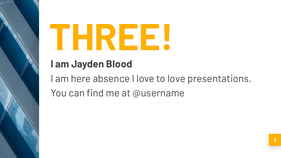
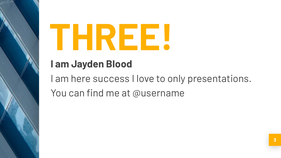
absence: absence -> success (111, 79)
to love: love -> only (176, 79)
